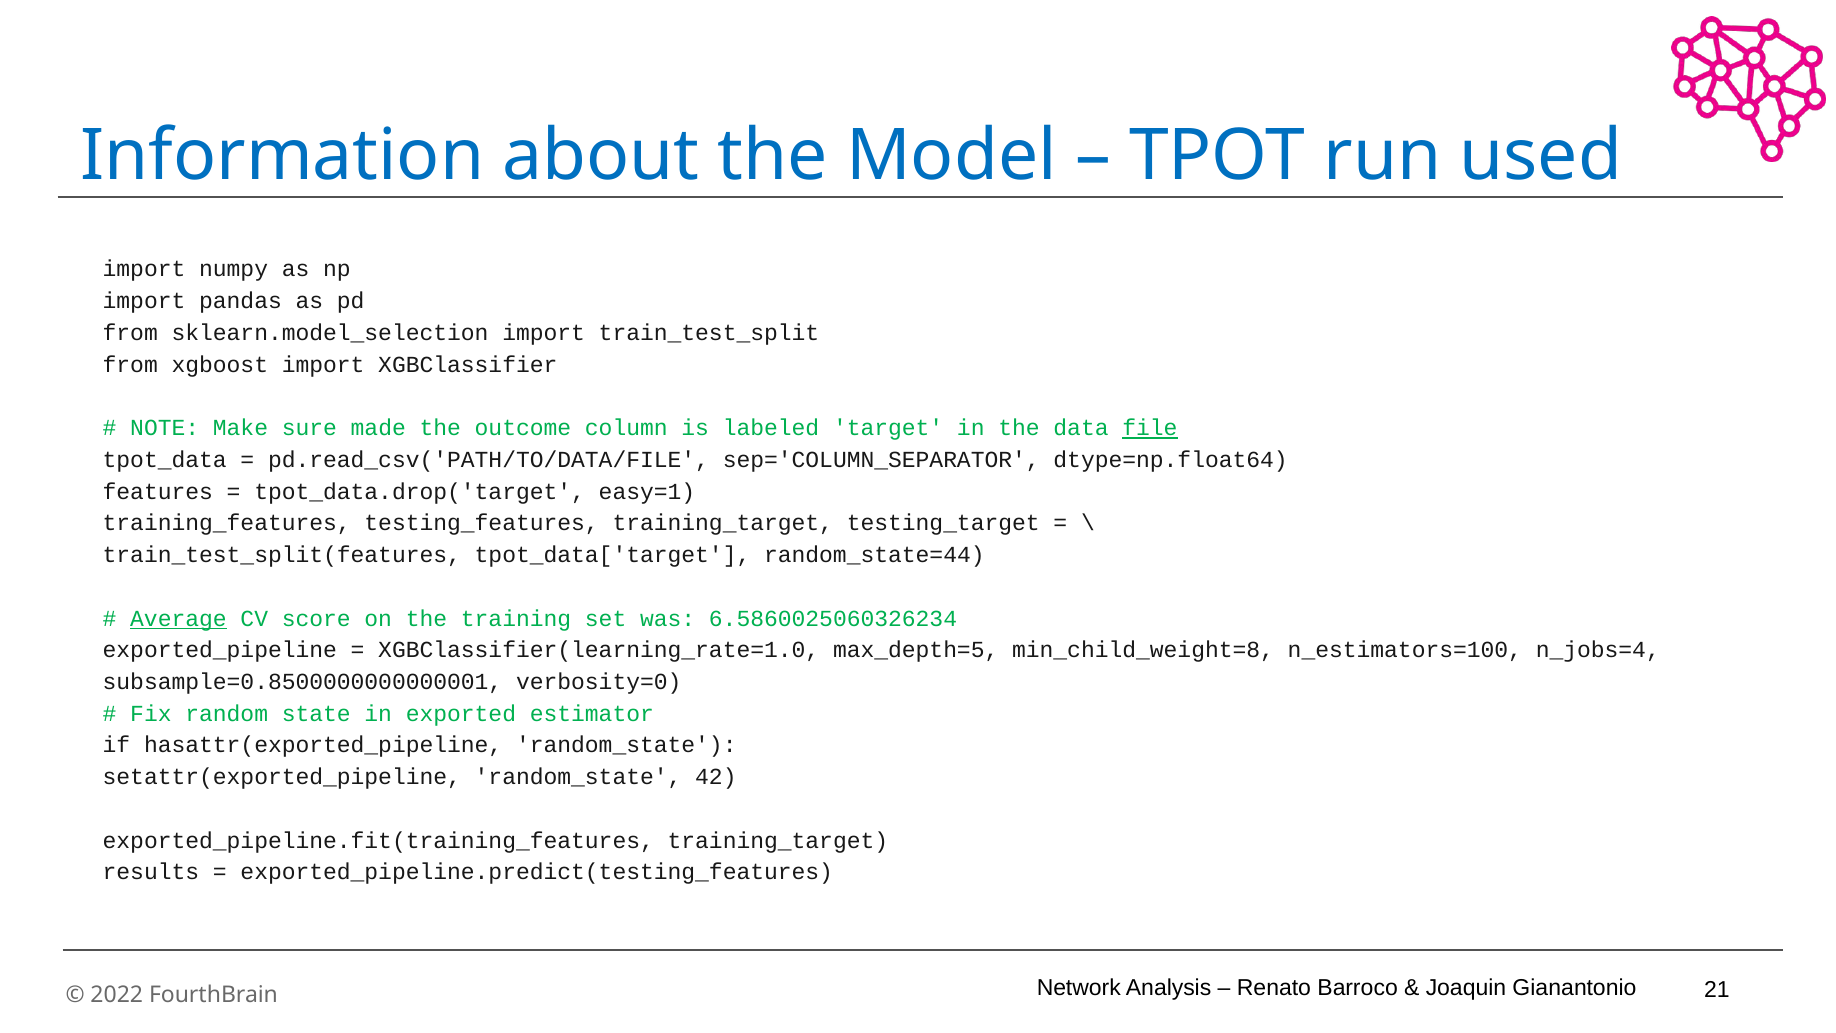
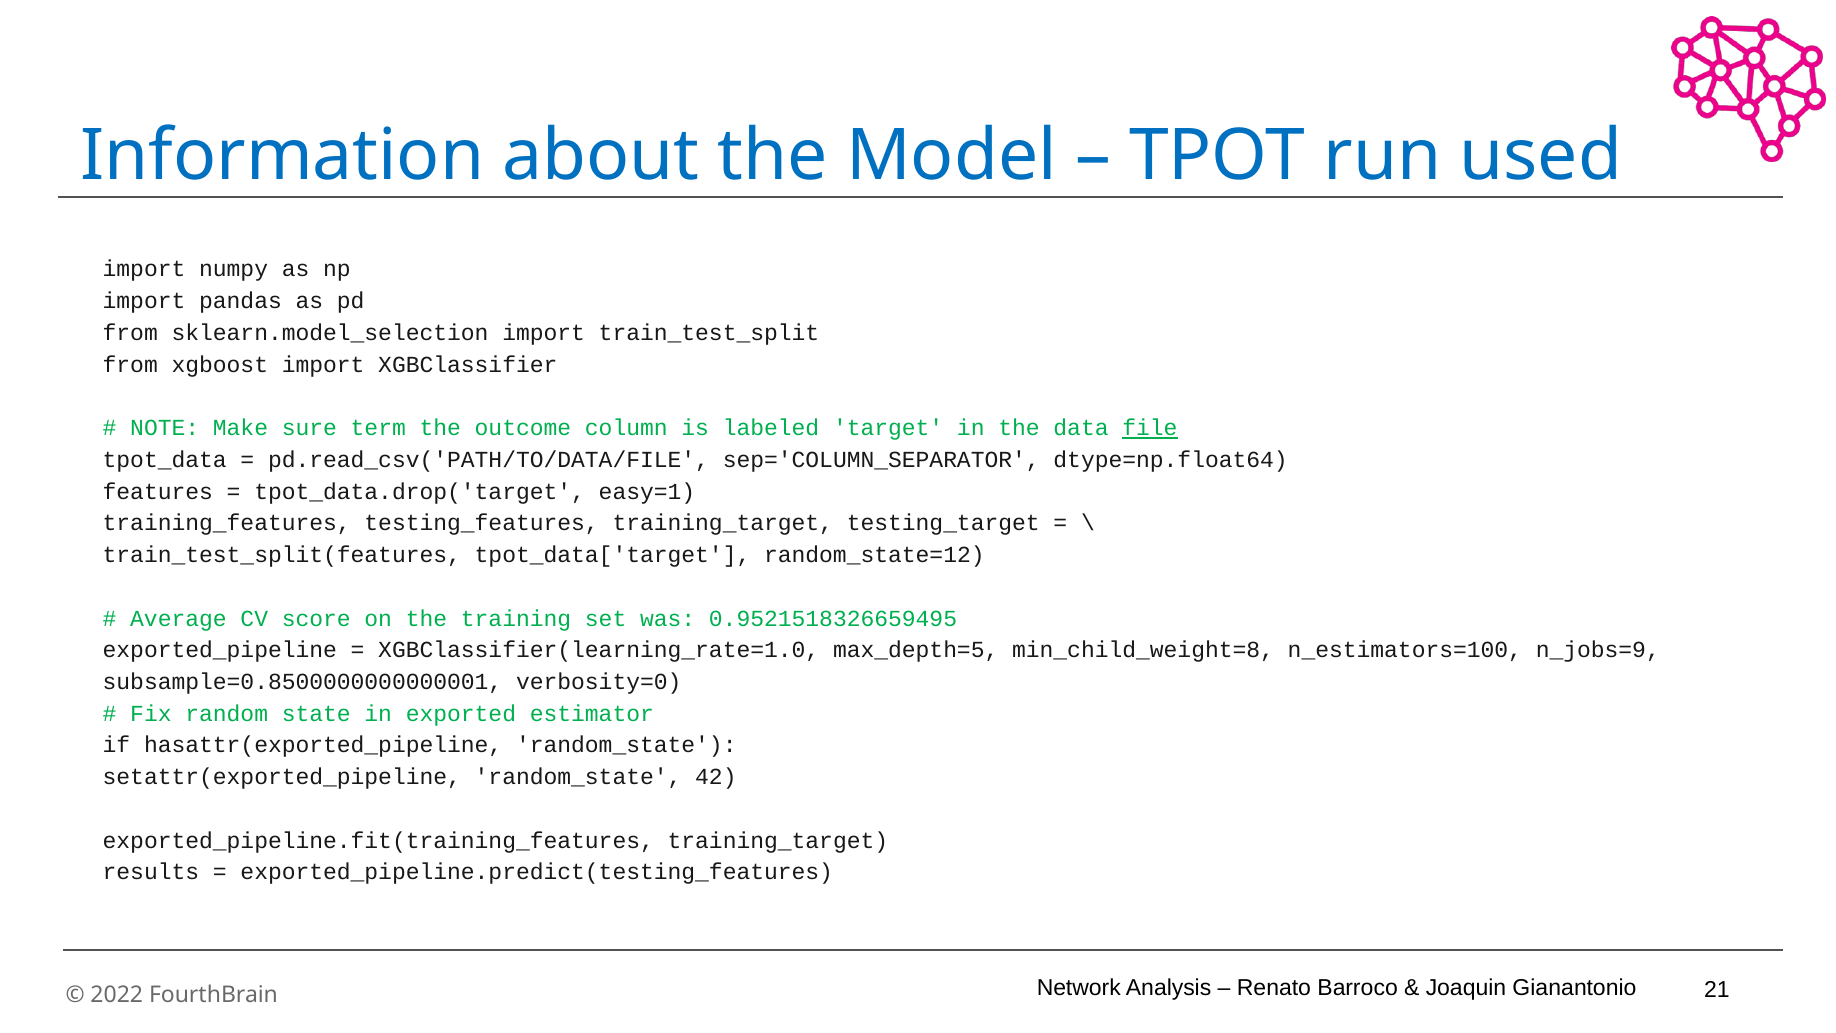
made: made -> term (378, 428)
random_state=44: random_state=44 -> random_state=12 (874, 555)
Average underline: present -> none (178, 618)
6.5860025060326234: 6.5860025060326234 -> 0.9521518326659495 (833, 618)
n_jobs=4: n_jobs=4 -> n_jobs=9 (1598, 650)
